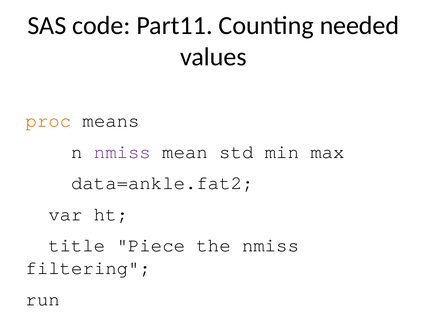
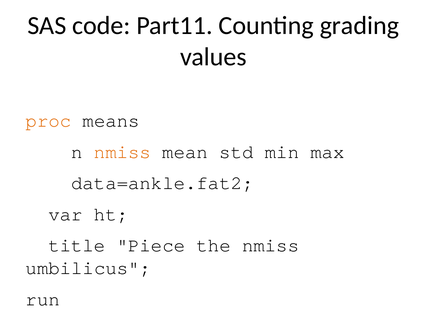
needed: needed -> grading (359, 26)
nmiss colour: purple -> orange (122, 152)
filtering: filtering -> umbilicus (88, 268)
